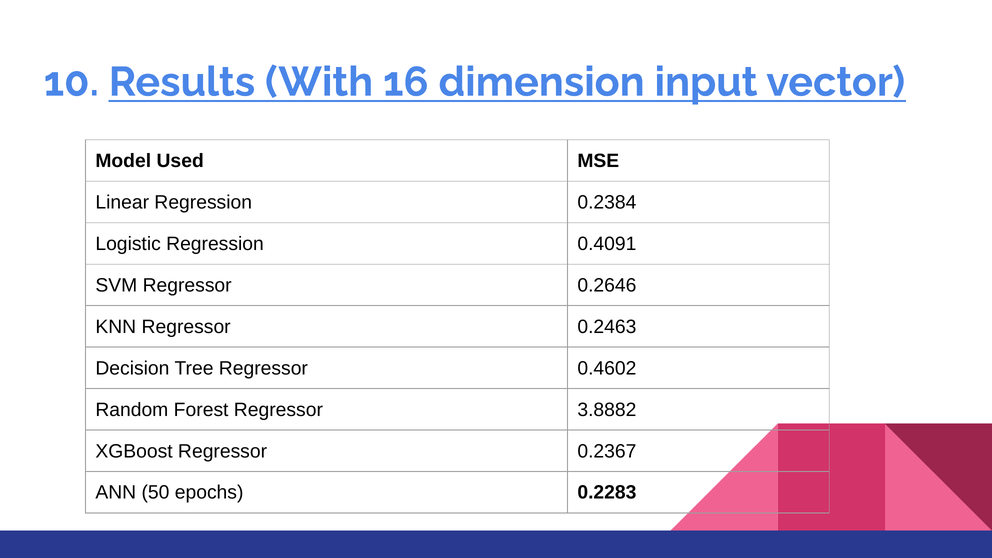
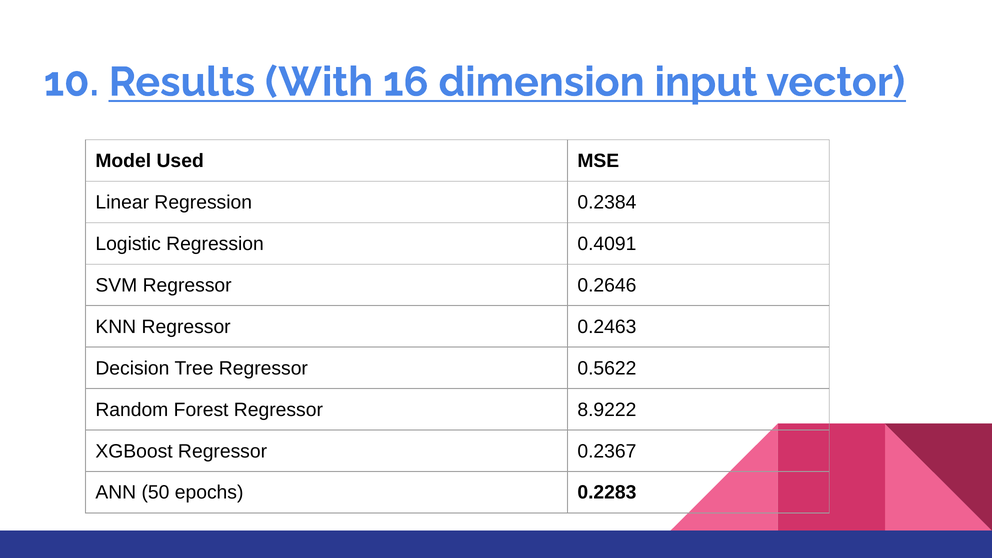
0.4602: 0.4602 -> 0.5622 (607, 368)
3.8882: 3.8882 -> 8.9222 (607, 410)
